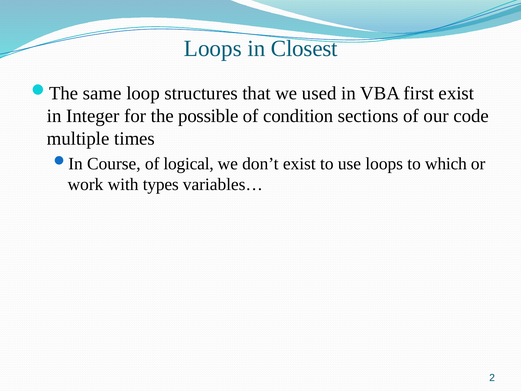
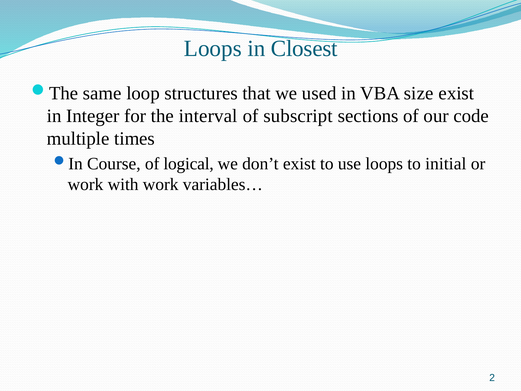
first: first -> size (419, 93)
possible: possible -> interval (208, 116)
condition: condition -> subscript (298, 116)
which: which -> initial (446, 164)
with types: types -> work (161, 184)
